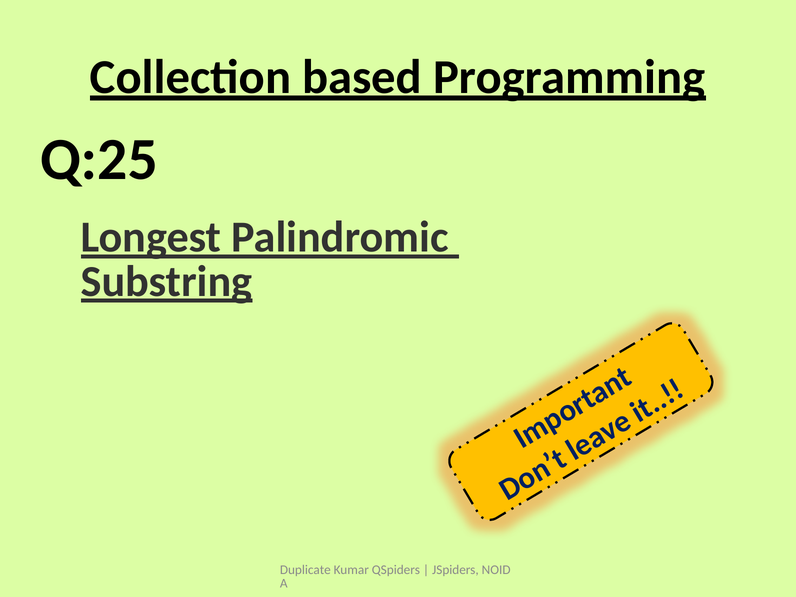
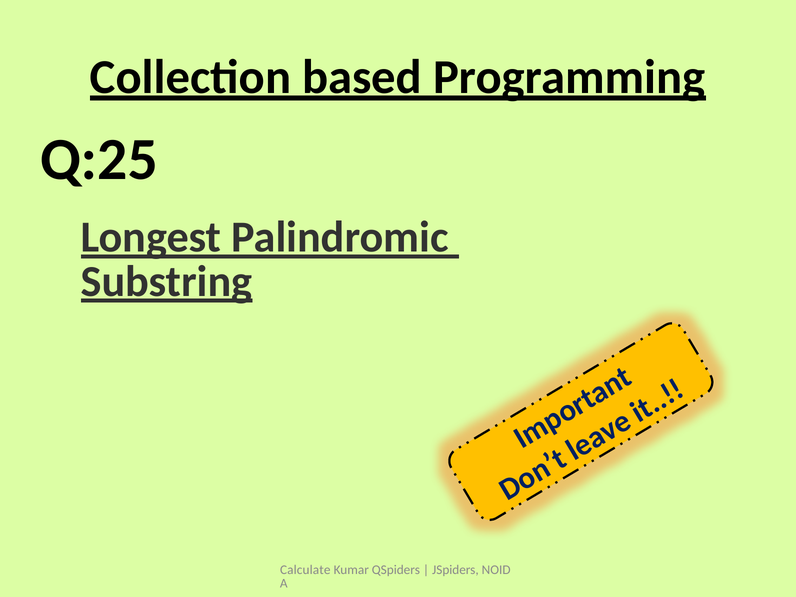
Duplicate: Duplicate -> Calculate (305, 570)
